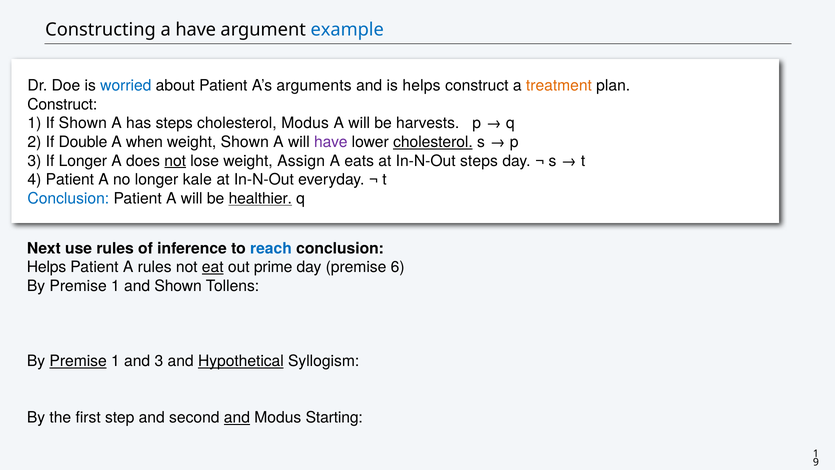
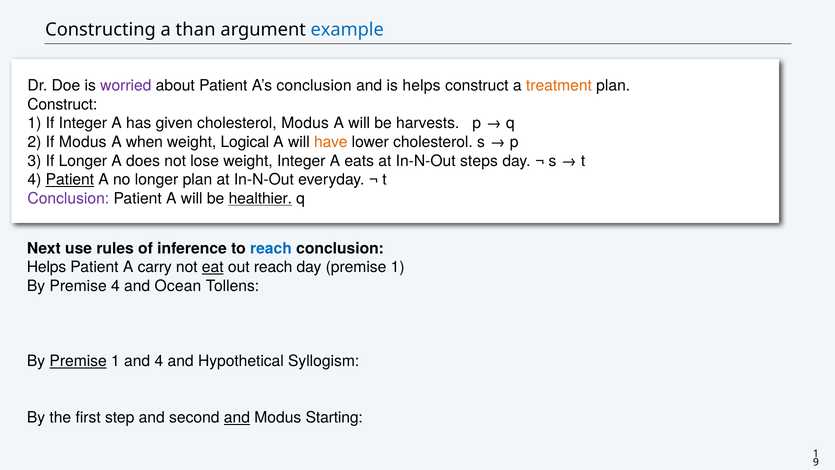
a have: have -> than (196, 30)
worried colour: blue -> purple (126, 86)
A’s arguments: arguments -> conclusion (314, 86)
If Shown: Shown -> Integer (83, 123)
has steps: steps -> given (174, 123)
If Double: Double -> Modus (83, 142)
weight Shown: Shown -> Logical (245, 142)
have colour: purple -> orange (331, 142)
cholesterol underline: present -> none (433, 142)
not underline: present -> none (175, 161)
weight Assign: Assign -> Integer (301, 161)
Patient underline: none -> present (70, 180)
longer kale: kale -> plan (197, 180)
Conclusion colour: blue -> purple (68, 198)
A rules: rules -> carry (155, 267)
out prime: prime -> reach (273, 267)
day premise 6: 6 -> 1 (398, 267)
1: 1 -> 4 (115, 286)
and Shown: Shown -> Ocean (178, 286)
and 3: 3 -> 4 (159, 361)
Hypothetical underline: present -> none (241, 361)
